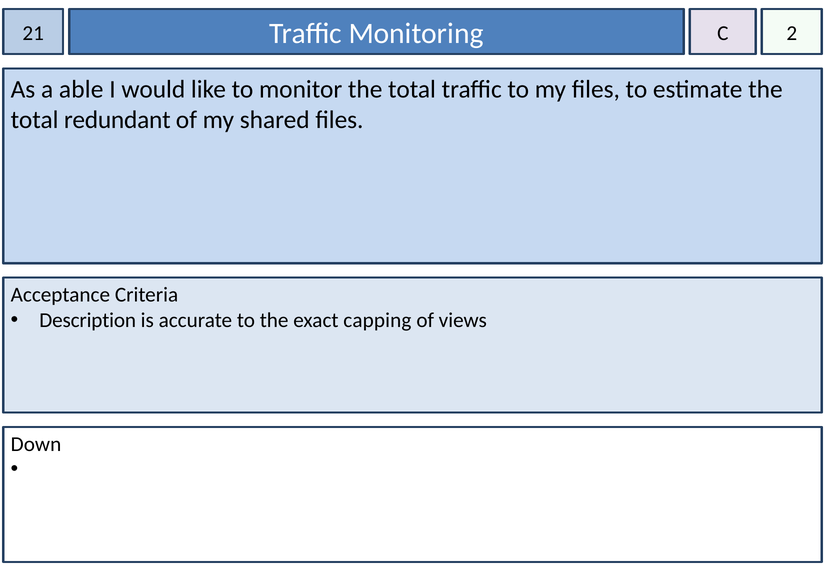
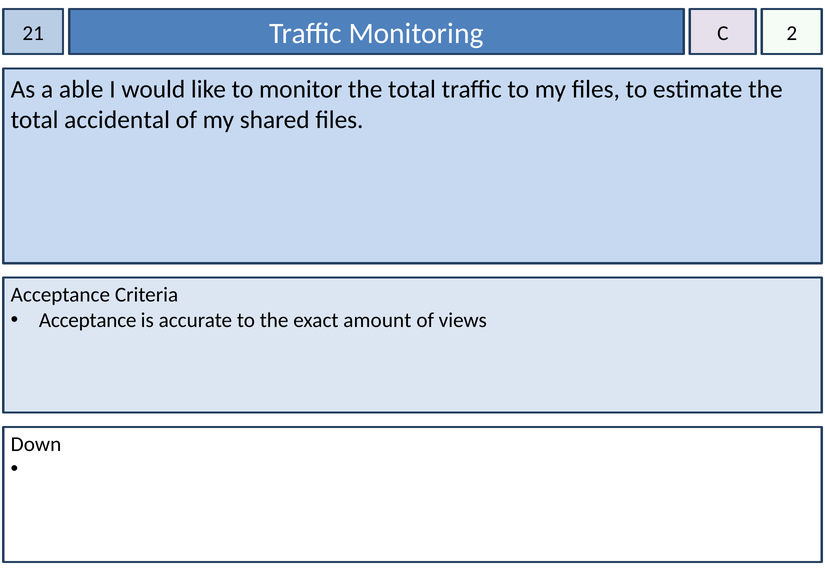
redundant: redundant -> accidental (117, 120)
Description: Description -> Acceptance (88, 320)
capping: capping -> amount (377, 320)
